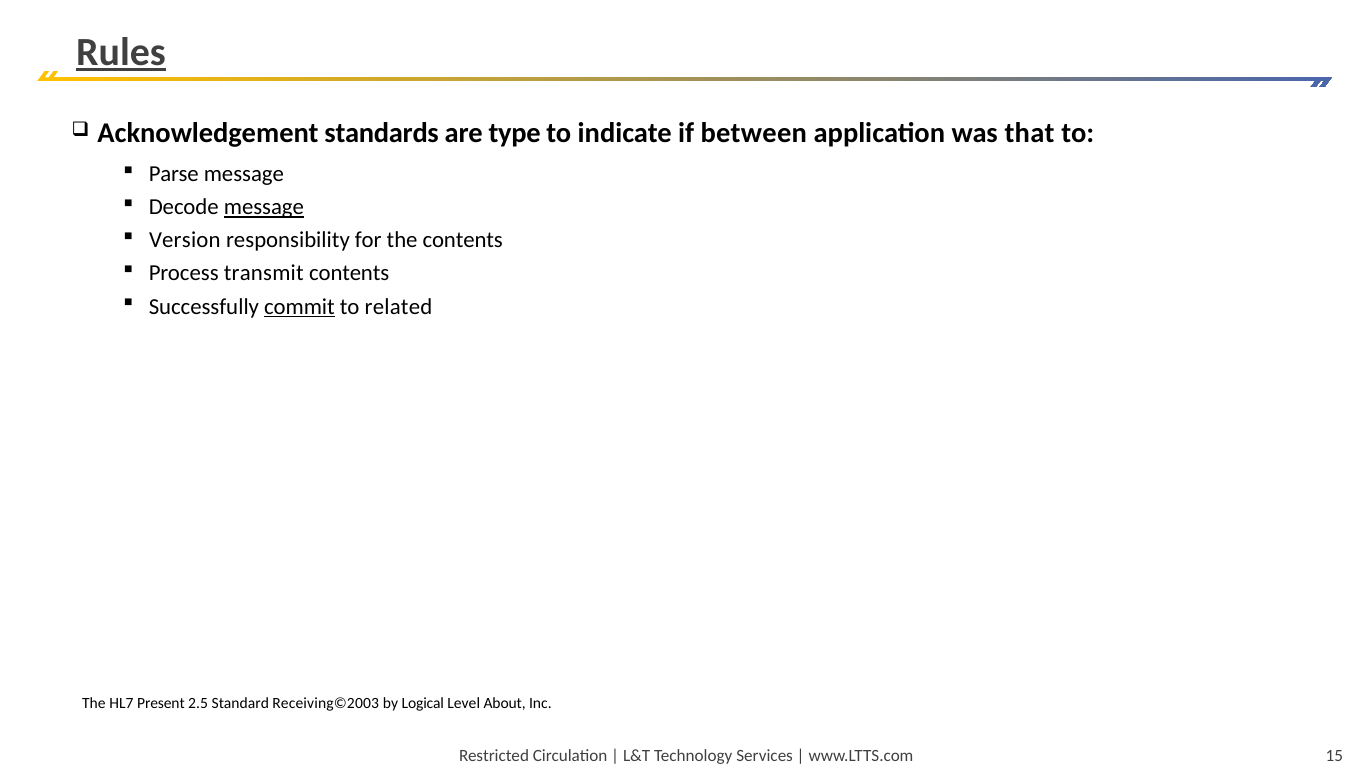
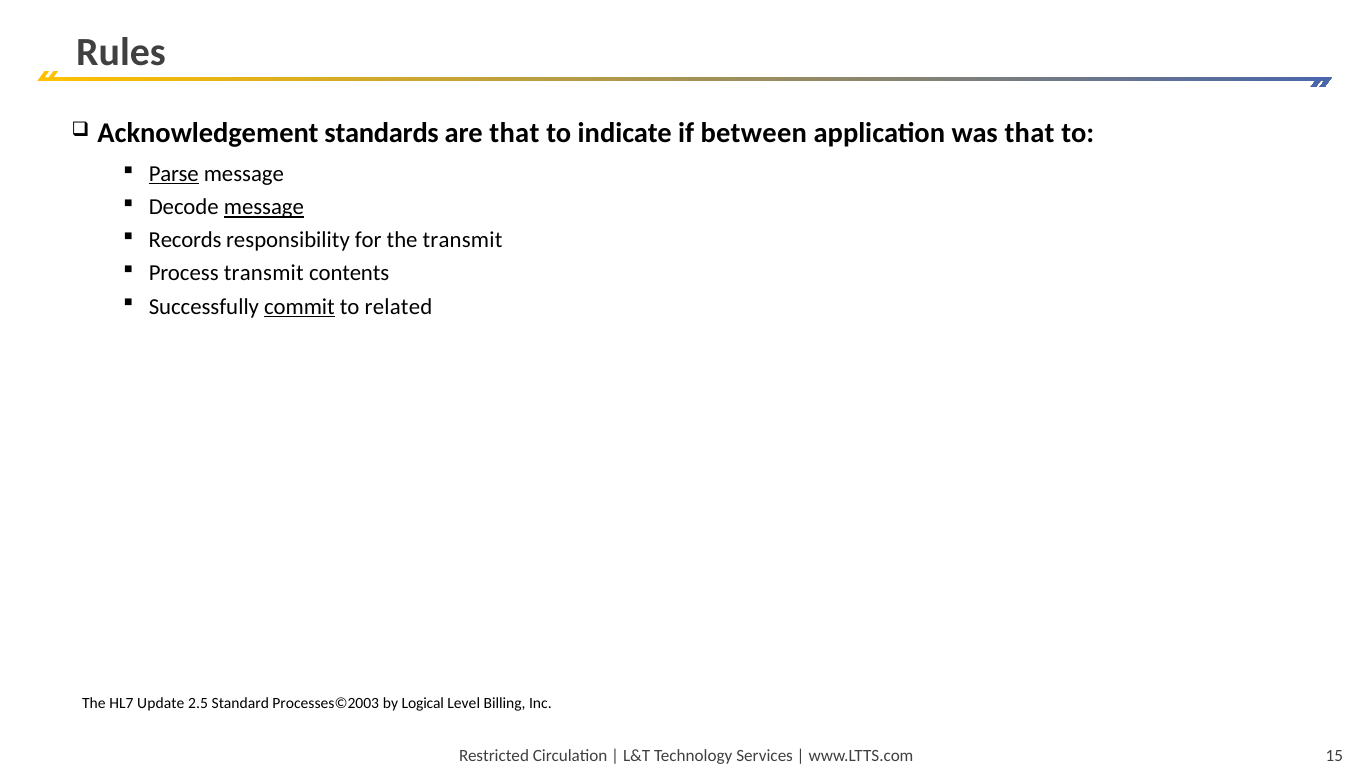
Rules underline: present -> none (121, 52)
are type: type -> that (514, 133)
Parse underline: none -> present (174, 174)
Version: Version -> Records (185, 240)
the contents: contents -> transmit (462, 240)
Present: Present -> Update (161, 703)
Receiving©2003: Receiving©2003 -> Processes©2003 (326, 703)
About: About -> Billing (505, 703)
